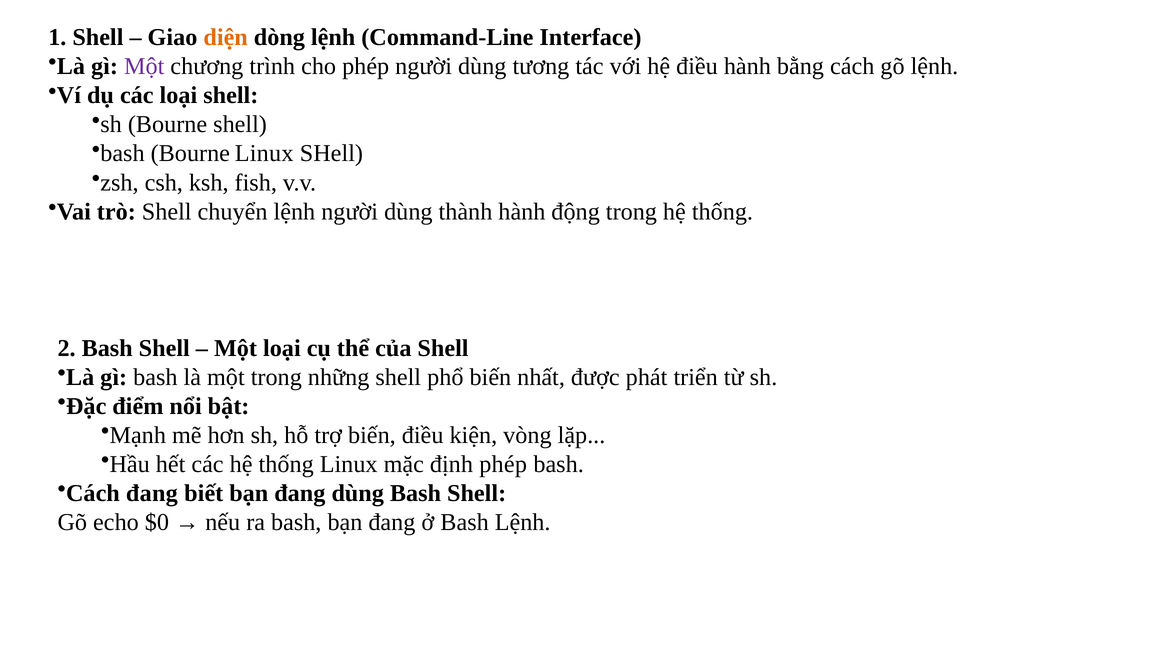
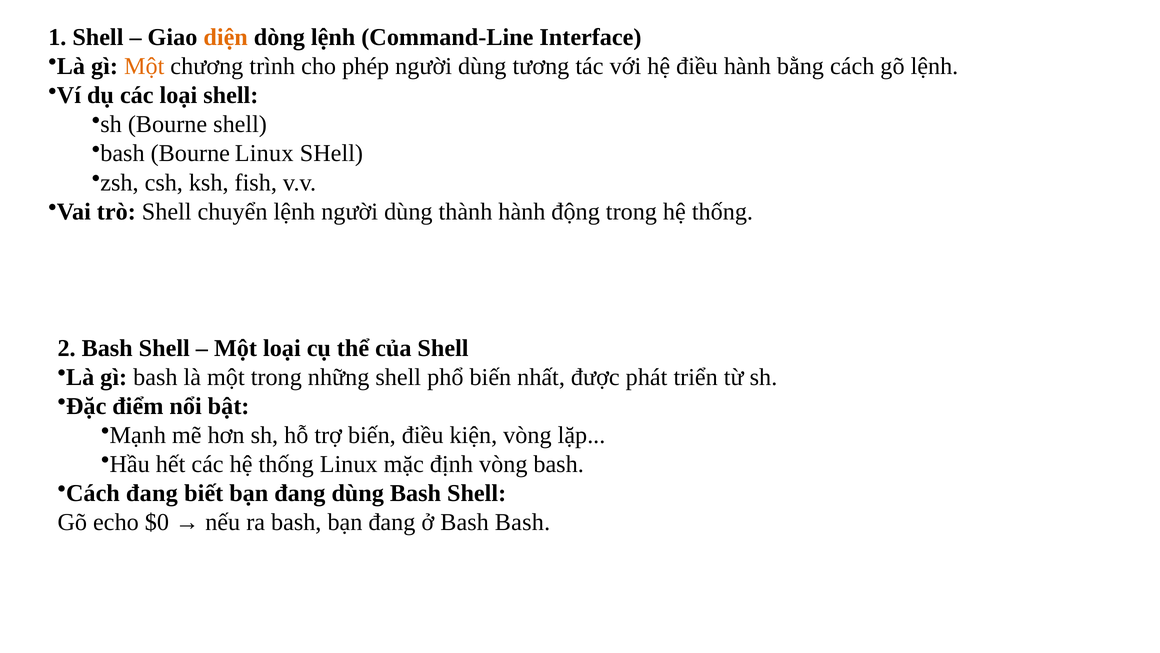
Một colour: purple -> orange (144, 66)
định phép: phép -> vòng (503, 464)
Bash Lệnh: Lệnh -> Bash (523, 522)
